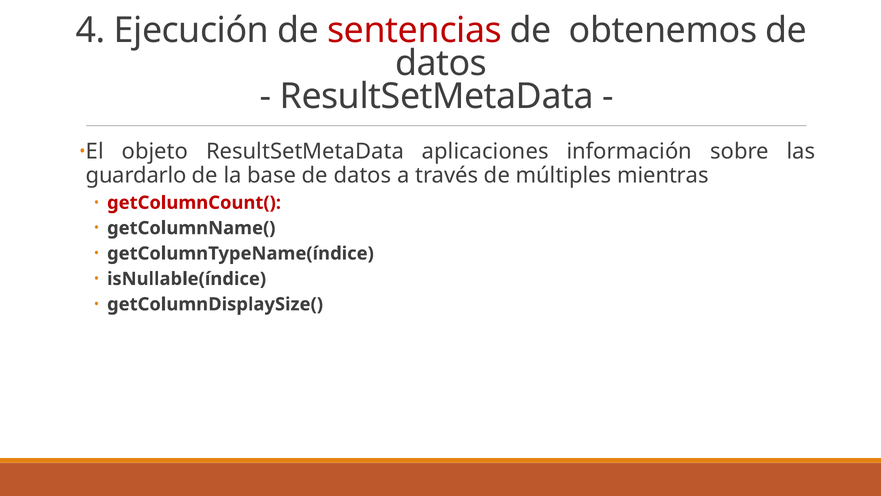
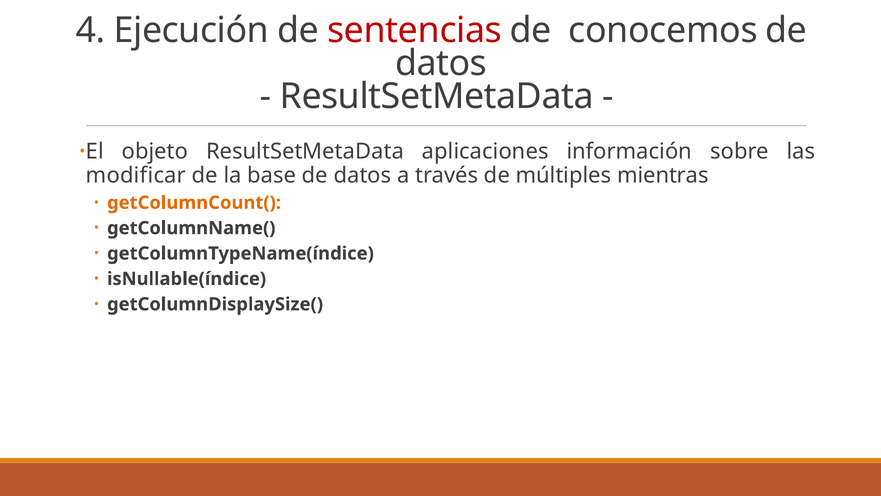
obtenemos: obtenemos -> conocemos (663, 31)
guardarlo: guardarlo -> modificar (136, 175)
getColumnCount( colour: red -> orange (194, 203)
